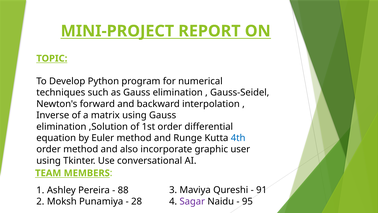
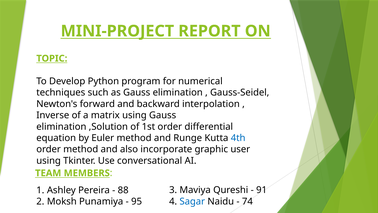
Sagar colour: purple -> blue (192, 201)
95: 95 -> 74 (247, 201)
28: 28 -> 95 (137, 201)
